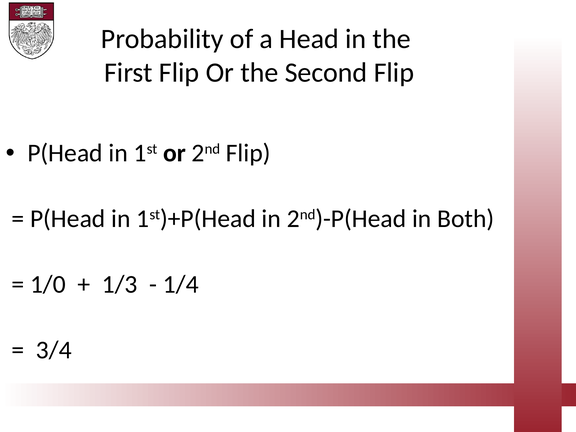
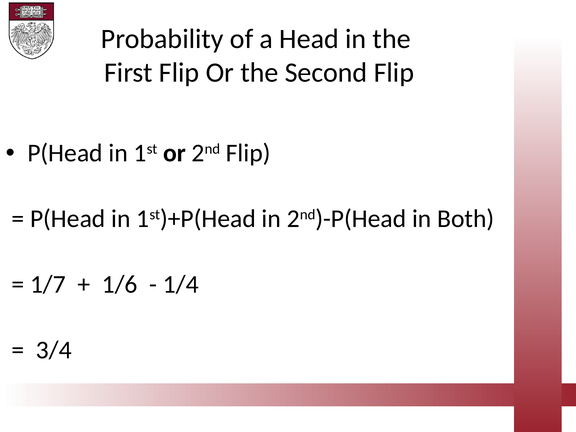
1/0: 1/0 -> 1/7 (48, 284)
1/3: 1/3 -> 1/6 (120, 284)
